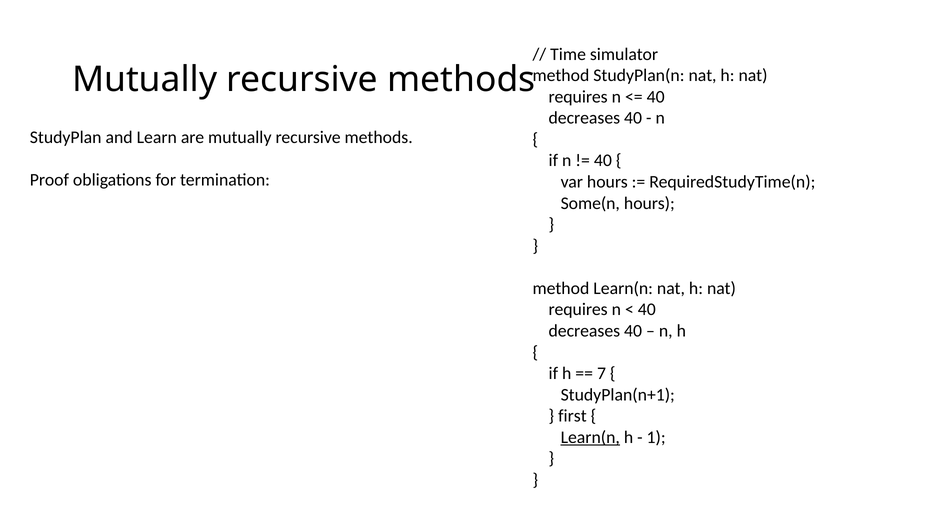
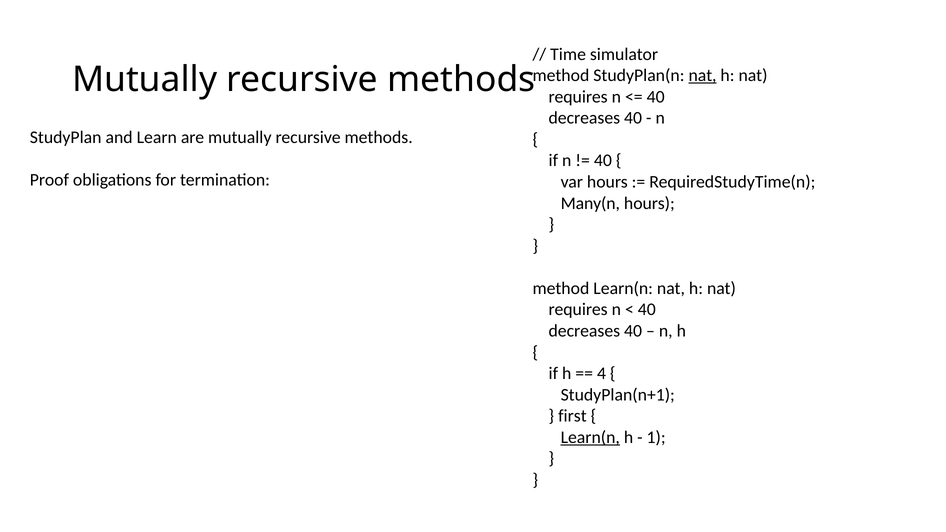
nat underline: none -> present (703, 76)
Some(n: Some(n -> Many(n (590, 203)
7: 7 -> 4 (601, 374)
